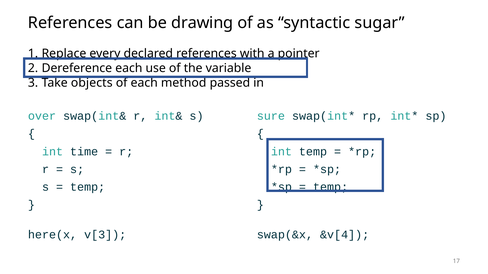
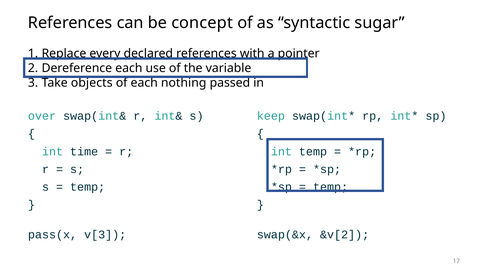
drawing: drawing -> concept (202, 23)
method: method -> nothing (184, 83)
sure: sure -> keep (271, 116)
here(x: here(x -> pass(x (53, 235)
&v[4: &v[4 -> &v[2 (345, 235)
